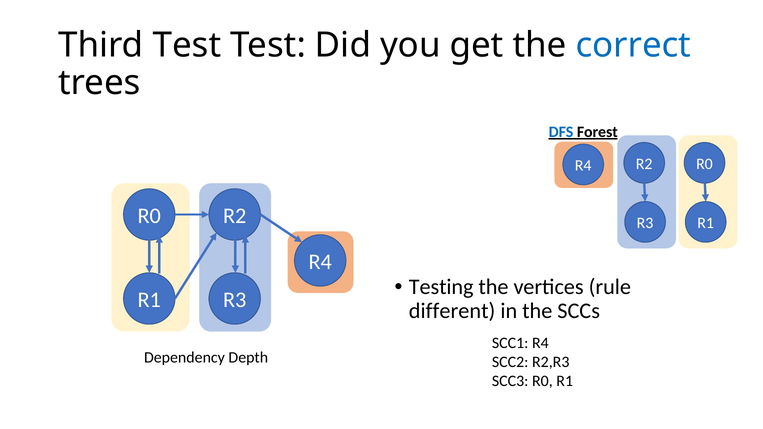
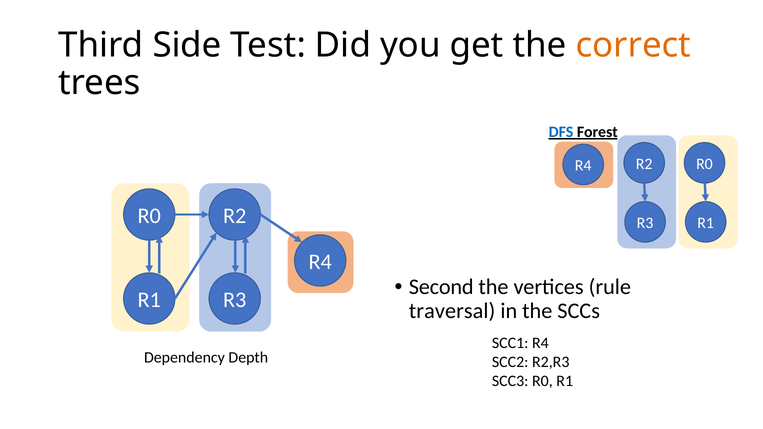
Third Test: Test -> Side (187, 45)
correct colour: blue -> orange (633, 45)
Testing: Testing -> Second (441, 287)
different: different -> traversal (452, 311)
